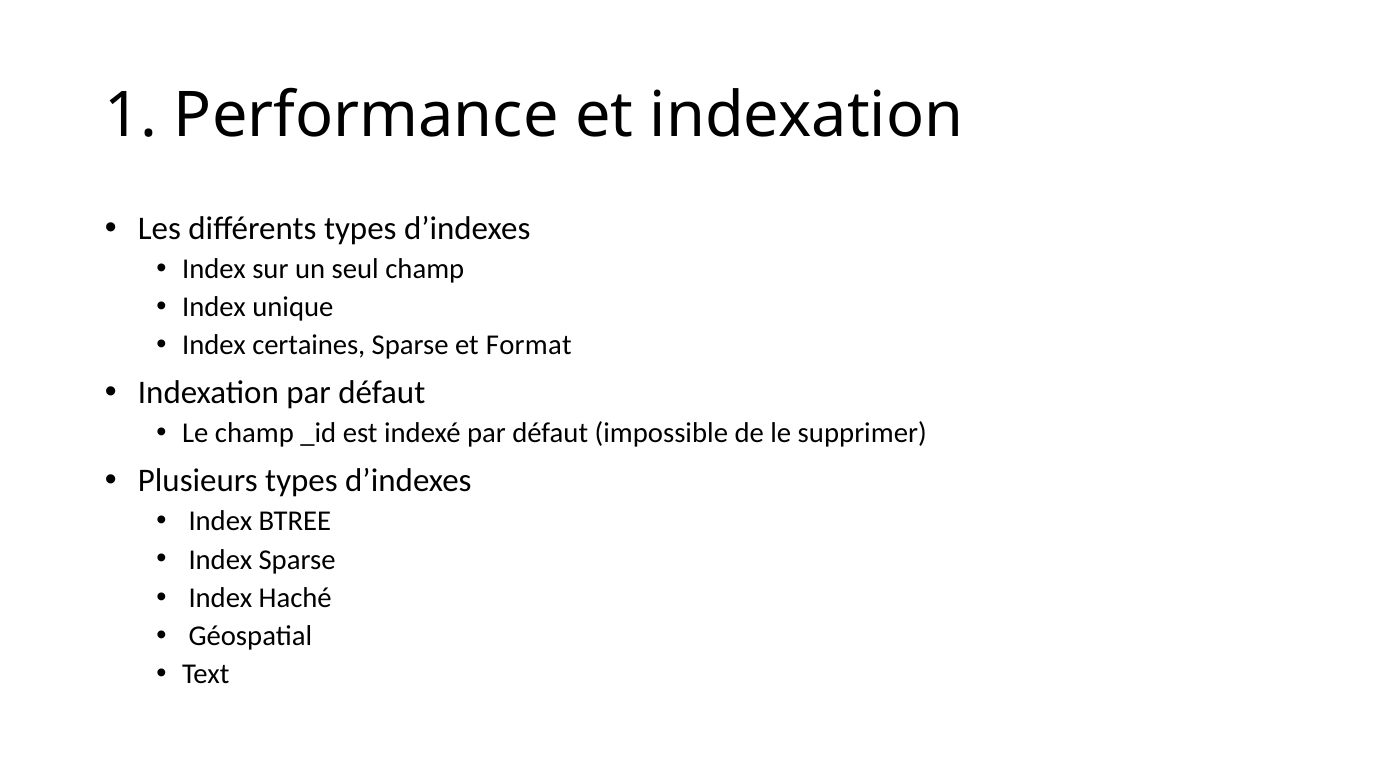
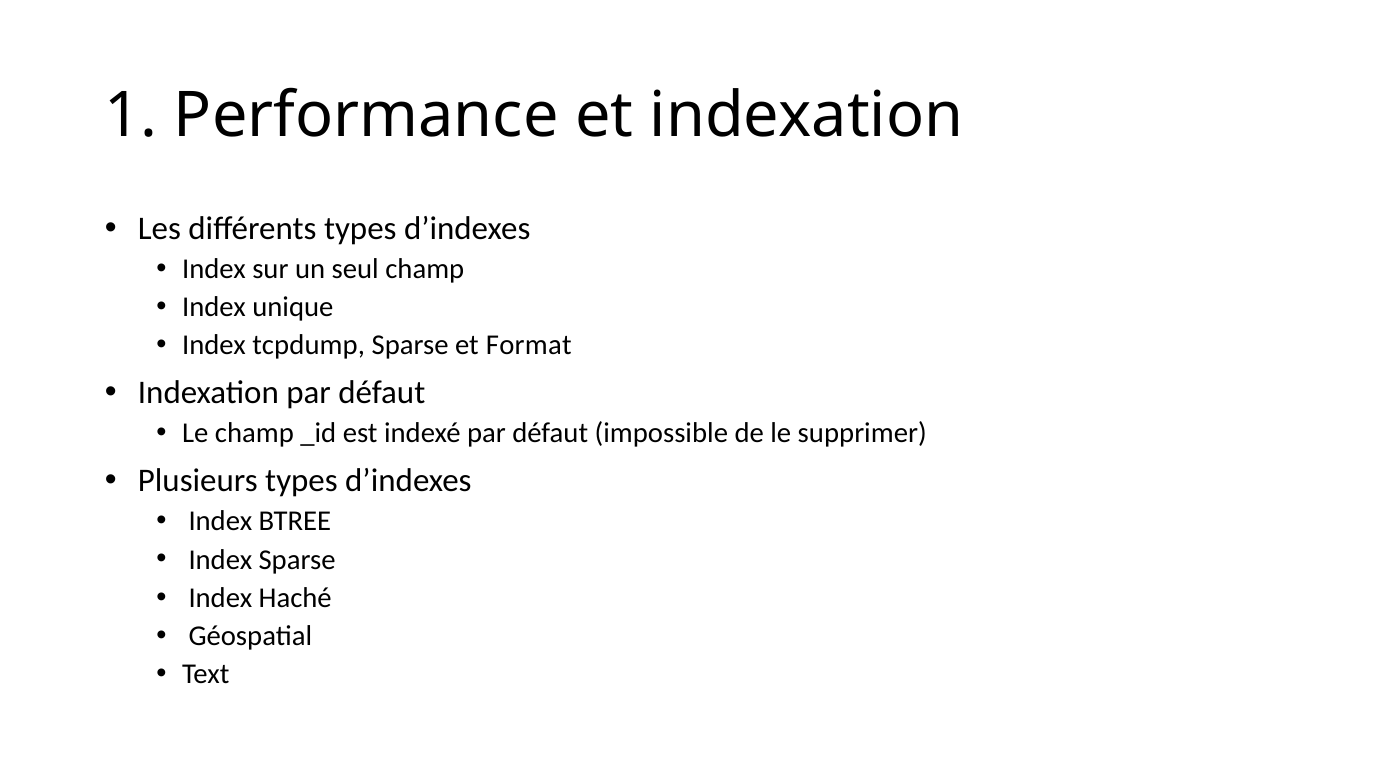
certaines: certaines -> tcpdump (309, 345)
